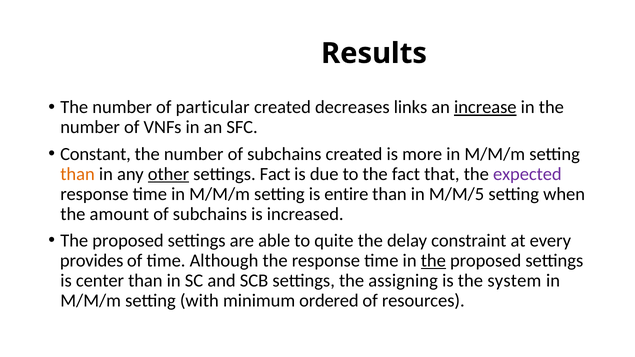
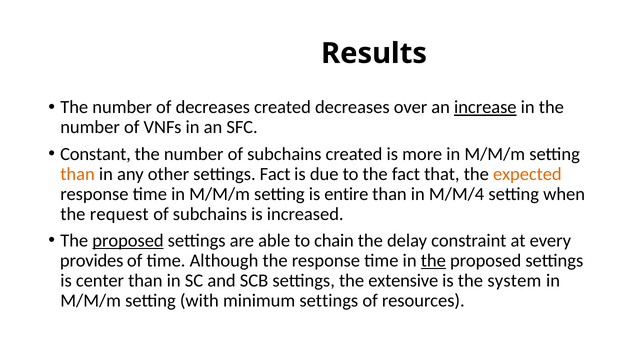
of particular: particular -> decreases (213, 107)
links: links -> over (411, 107)
other underline: present -> none (168, 174)
expected colour: purple -> orange (527, 174)
M/M/5: M/M/5 -> M/M/4 (457, 194)
amount: amount -> request (119, 214)
proposed underline: none -> present (128, 241)
quite: quite -> chain (334, 241)
assigning: assigning -> extensive (403, 281)
minimum ordered: ordered -> settings (329, 301)
